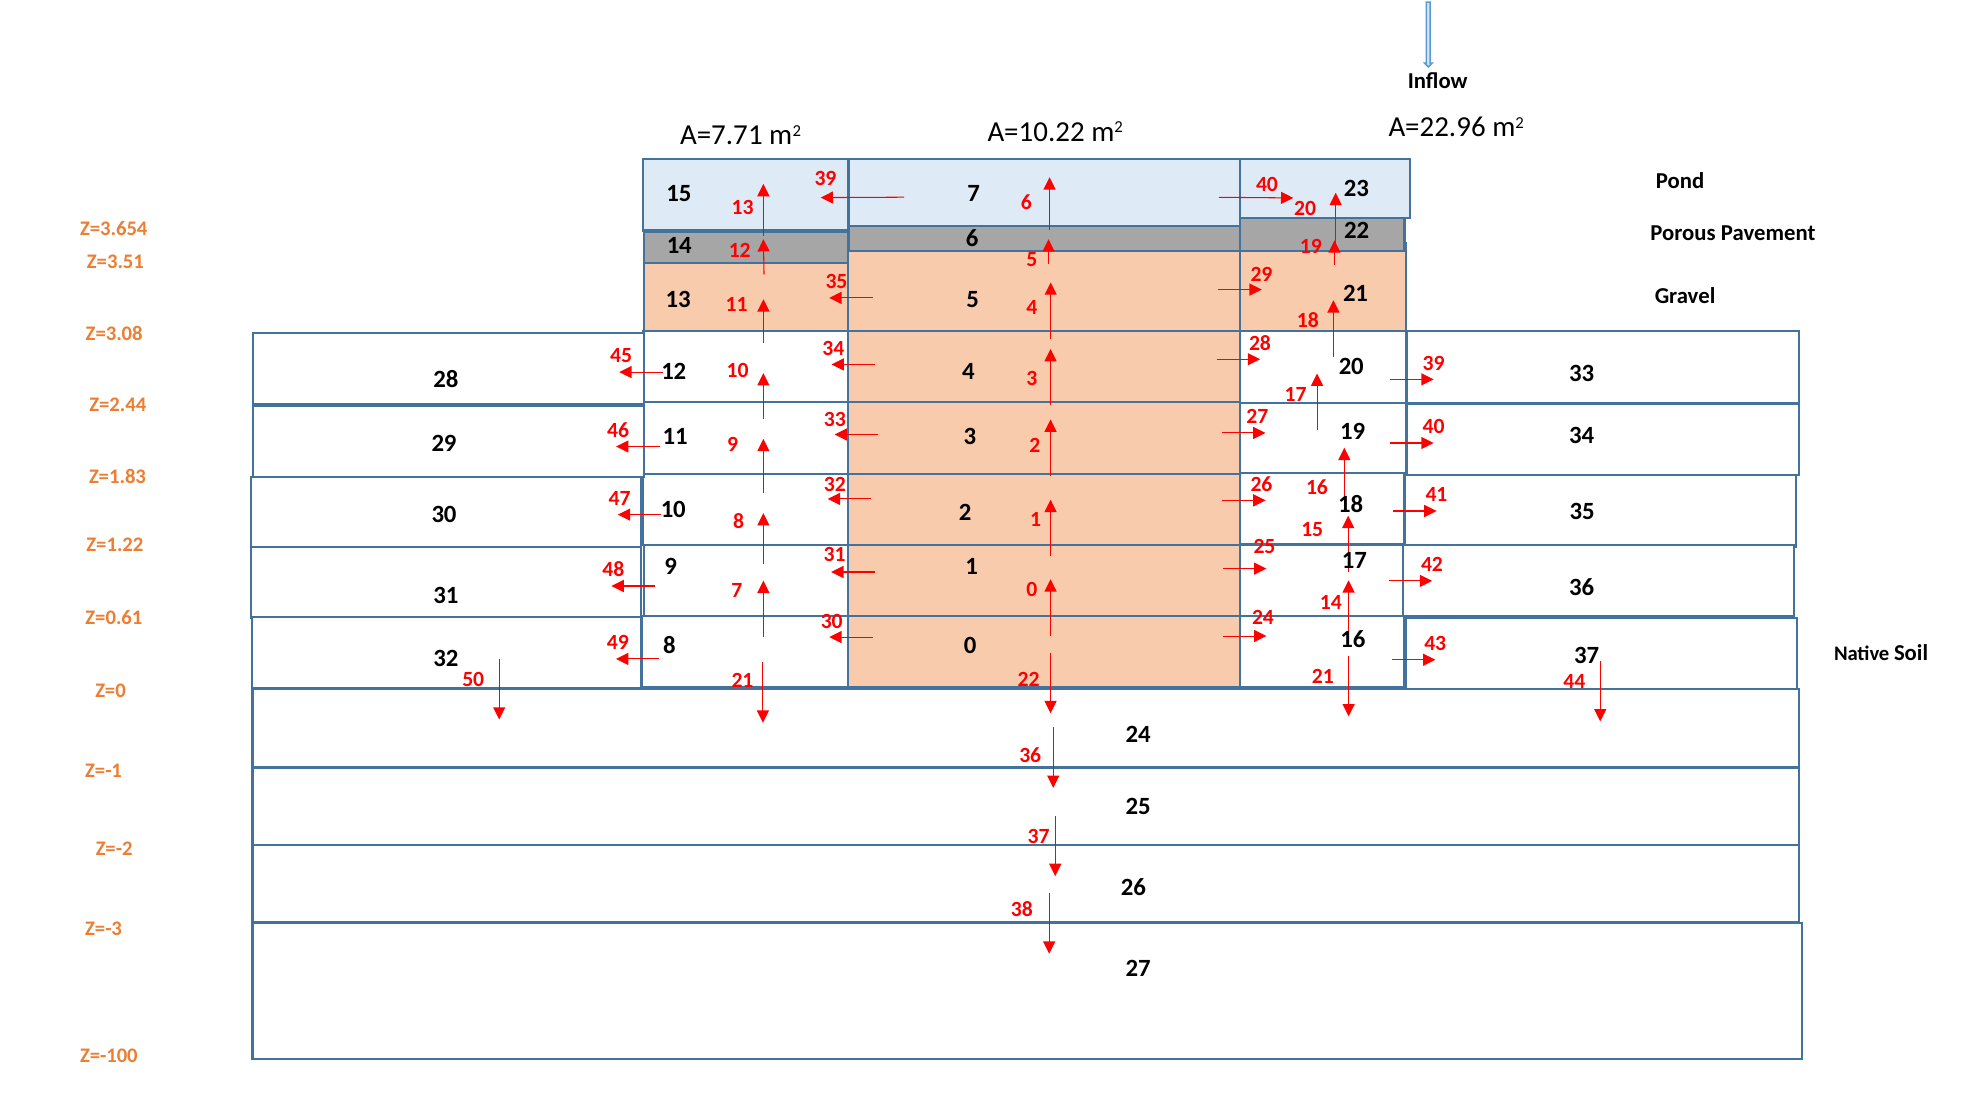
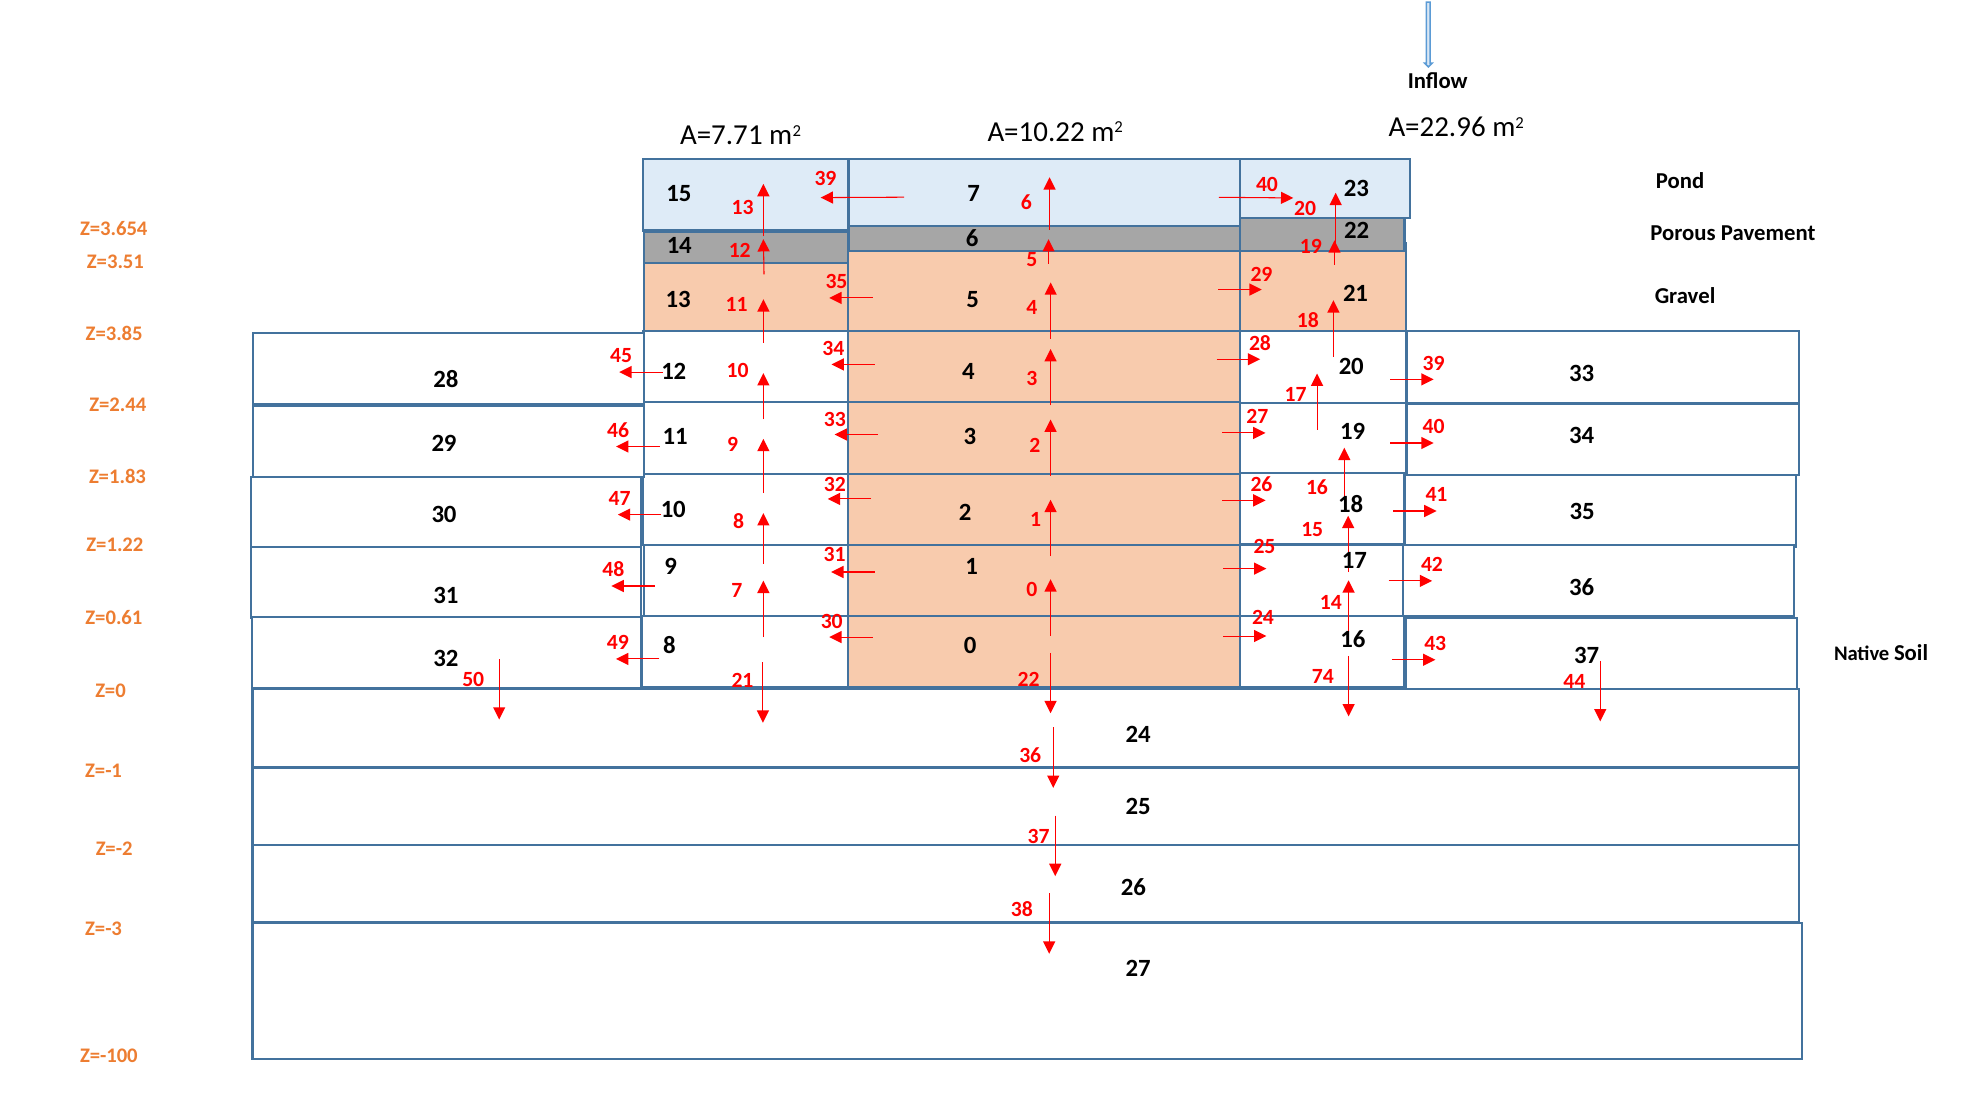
Z=3.08: Z=3.08 -> Z=3.85 (114, 334)
22 21: 21 -> 74 (1323, 676)
